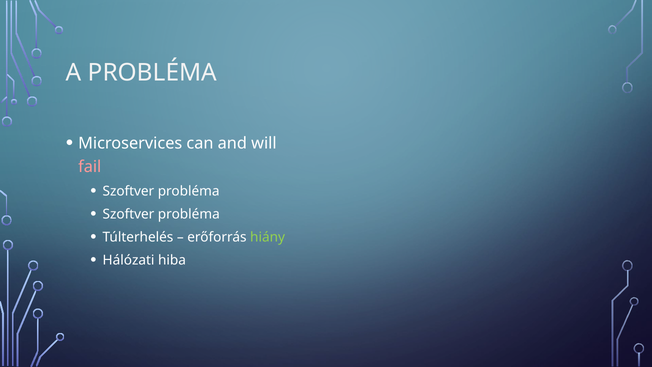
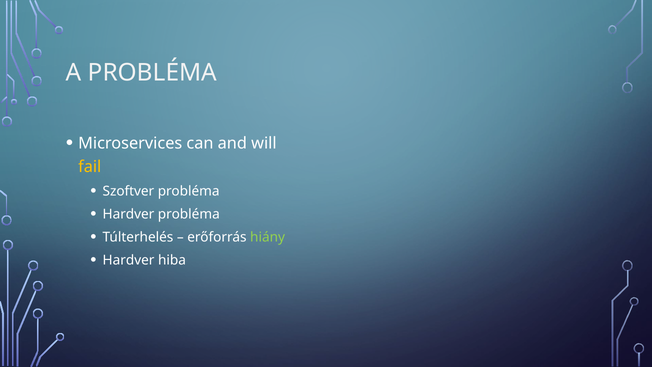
fail colour: pink -> yellow (90, 167)
Szoftver: Szoftver -> Hardver (128, 214)
Hálózati: Hálózati -> Hardver (129, 260)
